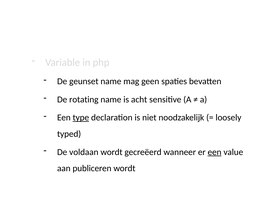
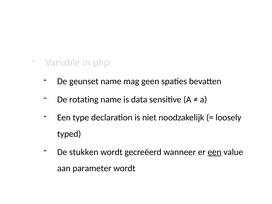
acht: acht -> data (139, 99)
type underline: present -> none (81, 118)
voldaan: voldaan -> stukken (84, 152)
publiceren: publiceren -> parameter (92, 168)
